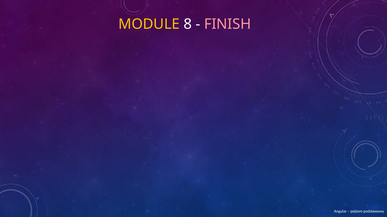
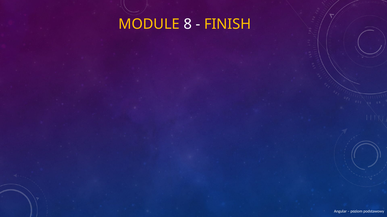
FINISH colour: pink -> yellow (228, 24)
